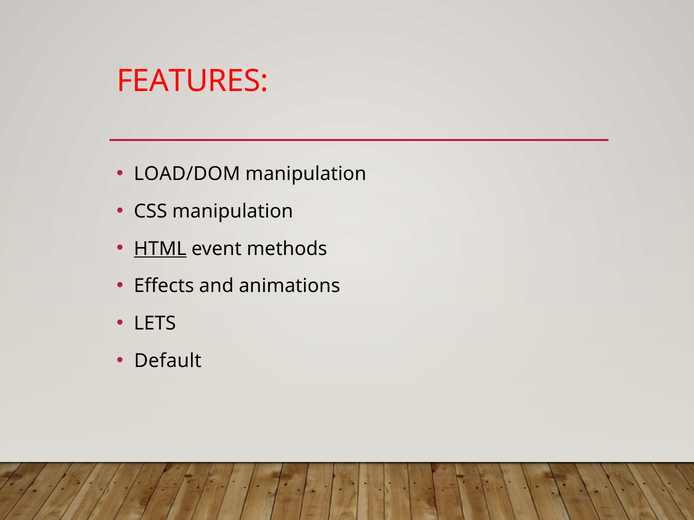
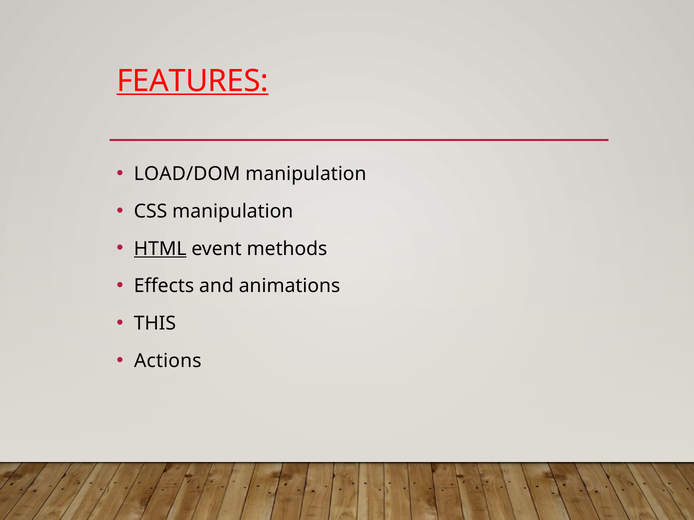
FEATURES underline: none -> present (193, 81)
LETS: LETS -> THIS (155, 324)
Default: Default -> Actions (168, 361)
